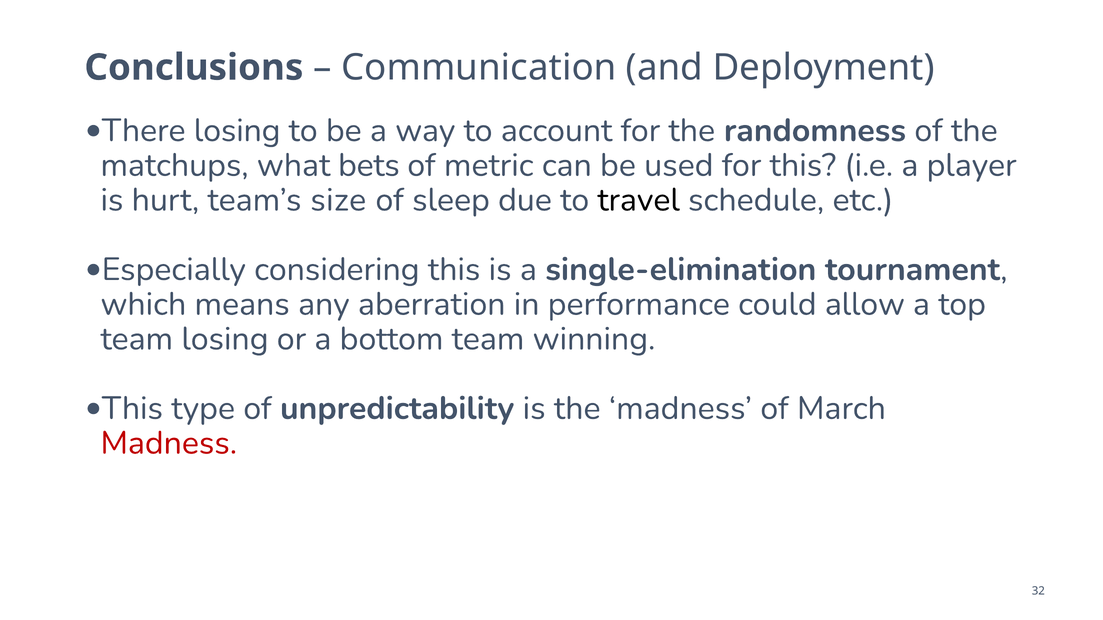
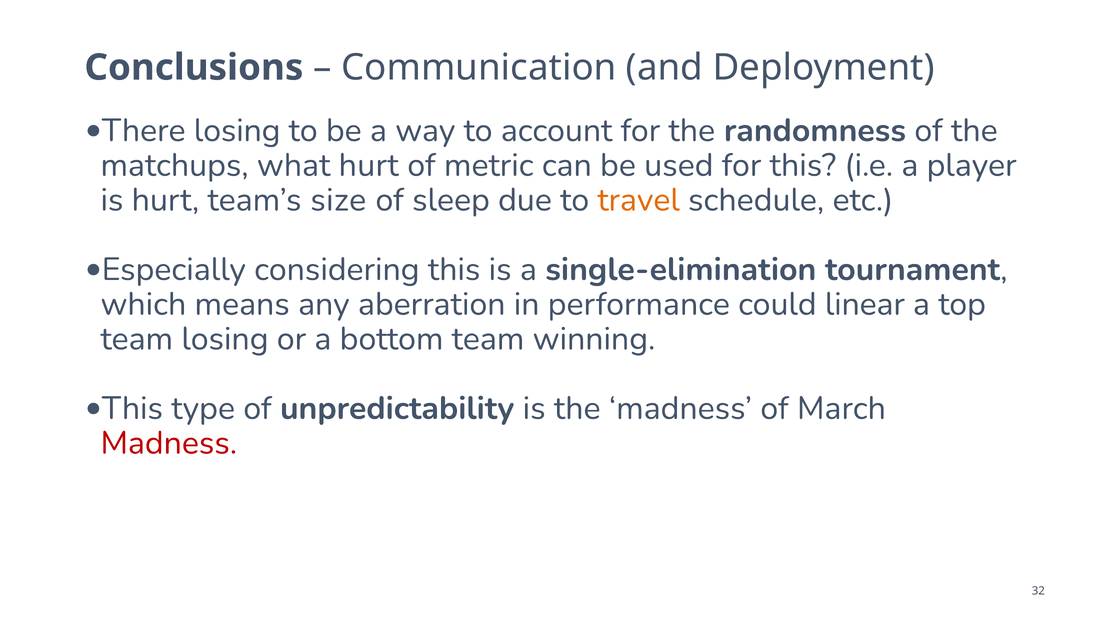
what bets: bets -> hurt (369, 165)
travel colour: black -> orange (639, 200)
allow: allow -> linear (865, 304)
